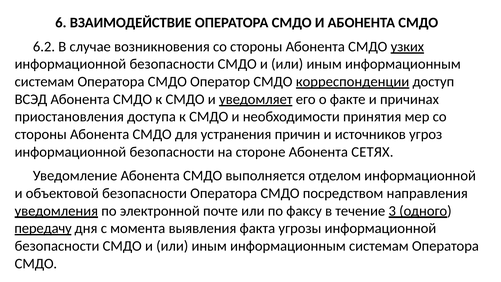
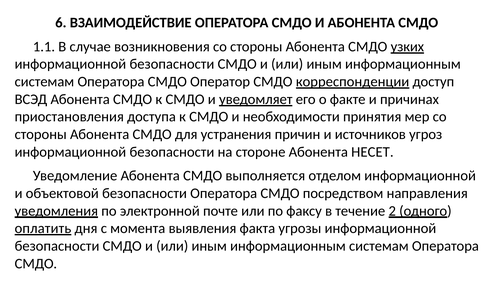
6.2: 6.2 -> 1.1 (44, 47)
СЕТЯХ: СЕТЯХ -> НЕСЕТ (372, 152)
3: 3 -> 2 (392, 211)
передачу: передачу -> оплатить (43, 228)
